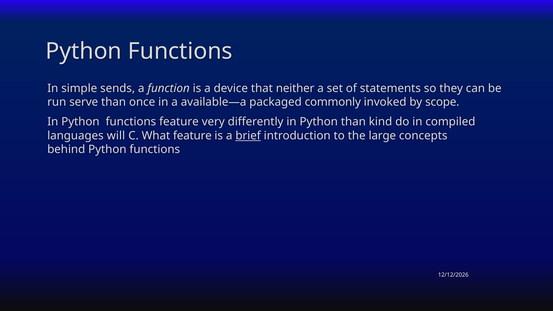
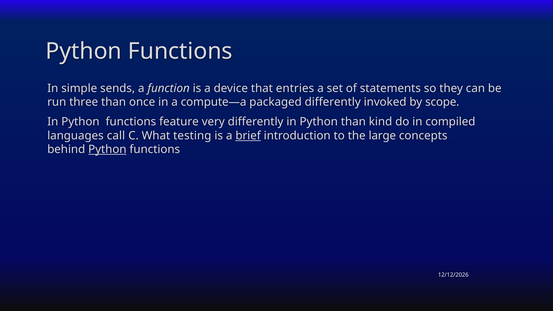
neither: neither -> entries (295, 88)
serve: serve -> three (84, 102)
available—a: available—a -> compute—a (214, 102)
packaged commonly: commonly -> differently (333, 102)
will: will -> call (116, 136)
What feature: feature -> testing (192, 136)
Python underline: none -> present (107, 149)
